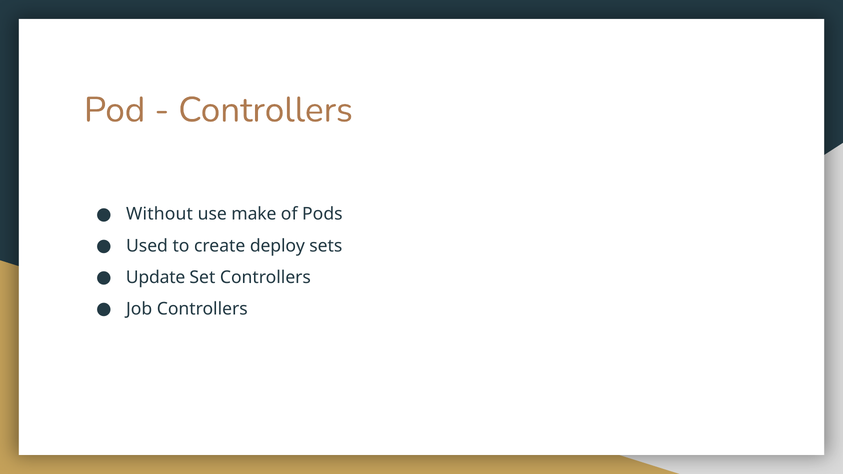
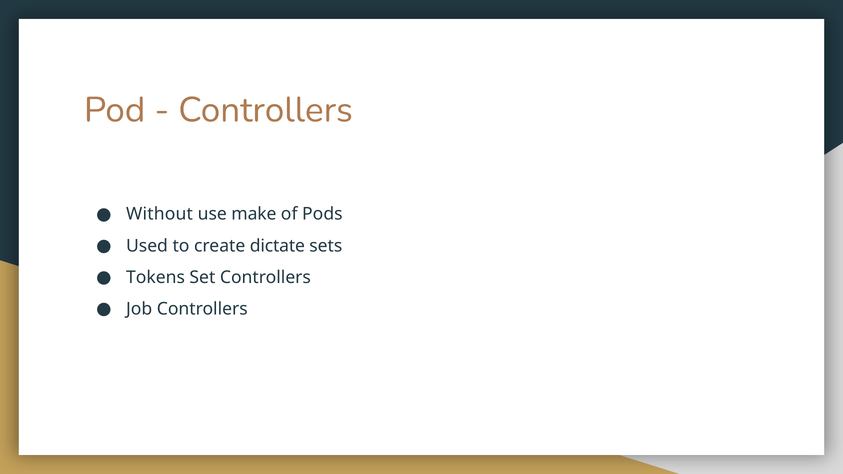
deploy: deploy -> dictate (277, 246)
Update: Update -> Tokens (156, 277)
